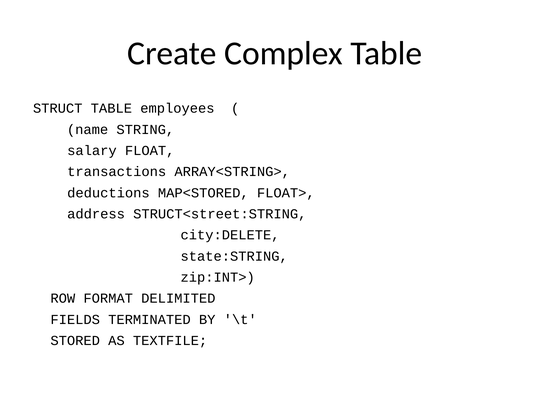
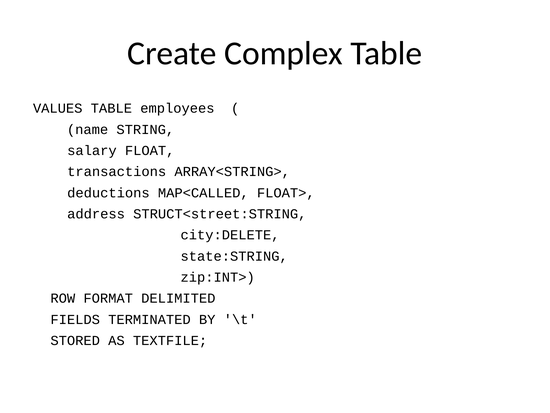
STRUCT: STRUCT -> VALUES (58, 108)
MAP<STORED: MAP<STORED -> MAP<CALLED (203, 193)
